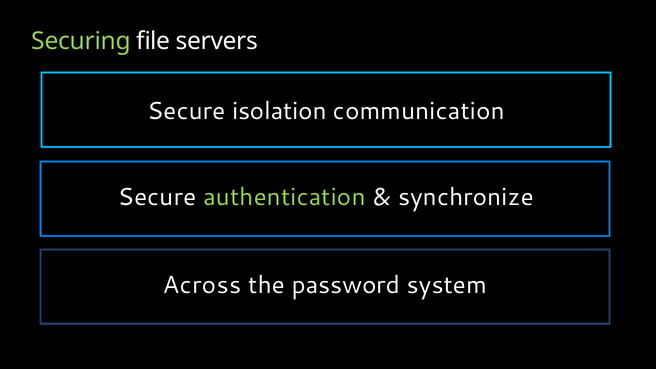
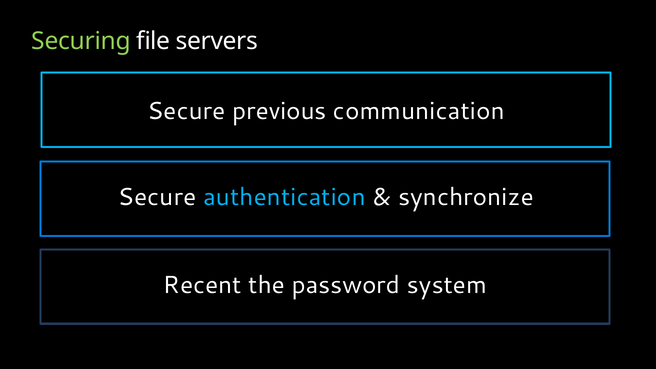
isolation: isolation -> previous (279, 111)
authentication colour: light green -> light blue (284, 197)
Across: Across -> Recent (202, 285)
